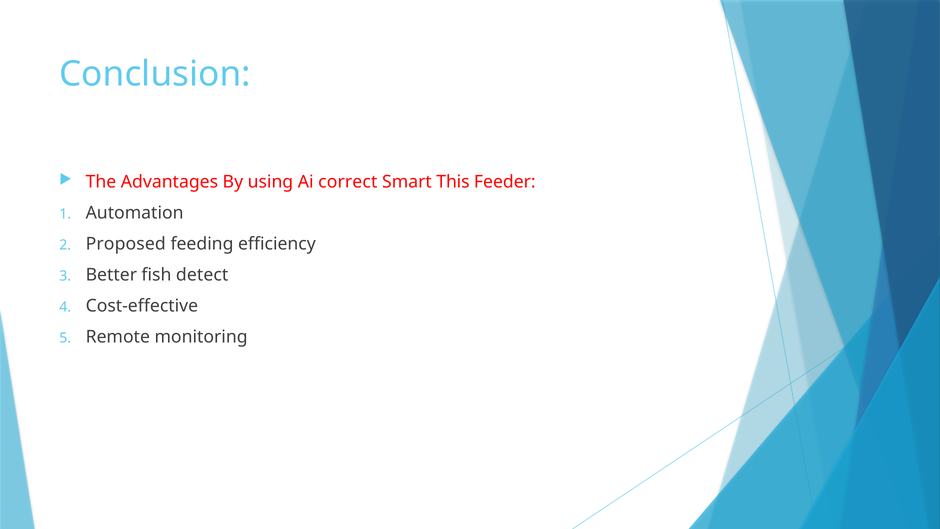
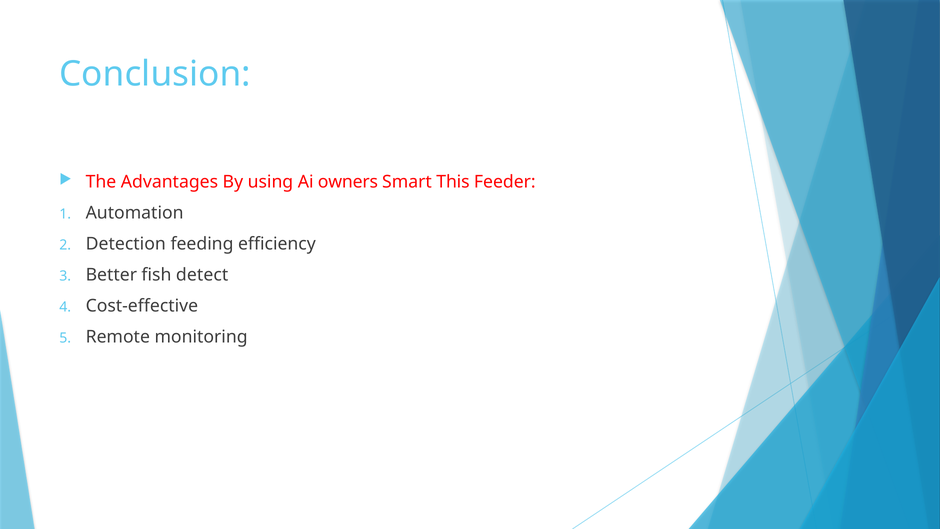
correct: correct -> owners (348, 182)
Proposed: Proposed -> Detection (126, 244)
